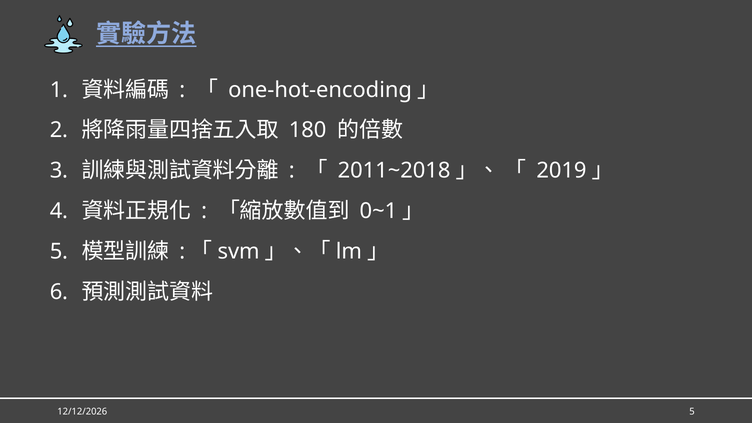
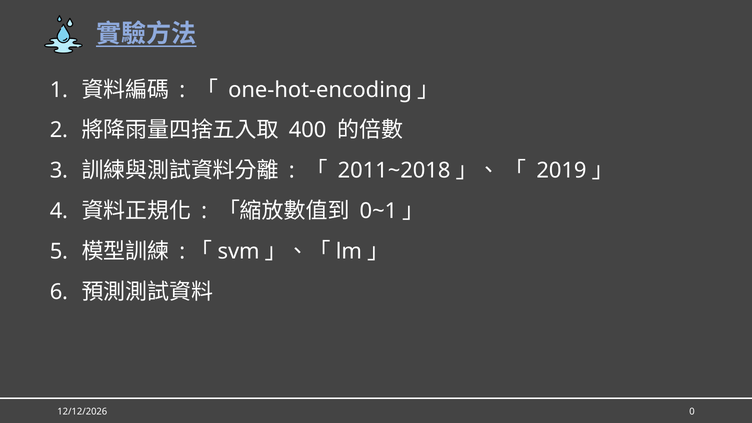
180: 180 -> 400 (308, 130)
5: 5 -> 0 (692, 412)
